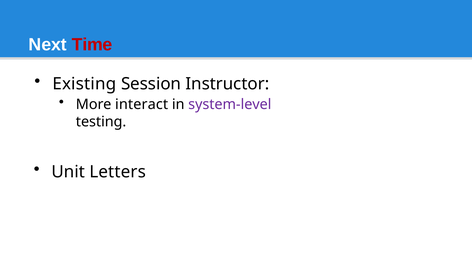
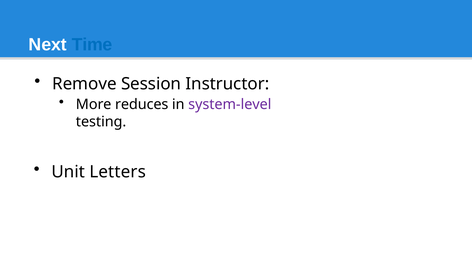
Time colour: red -> blue (92, 45)
Existing: Existing -> Remove (84, 84)
interact: interact -> reduces (142, 104)
